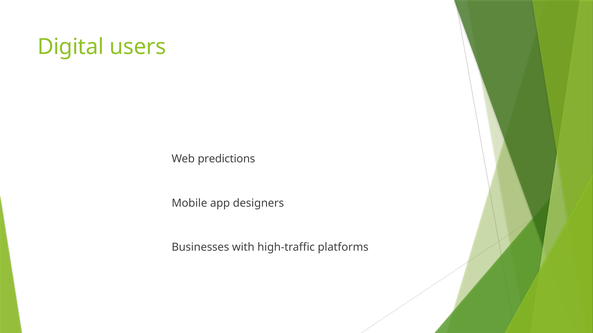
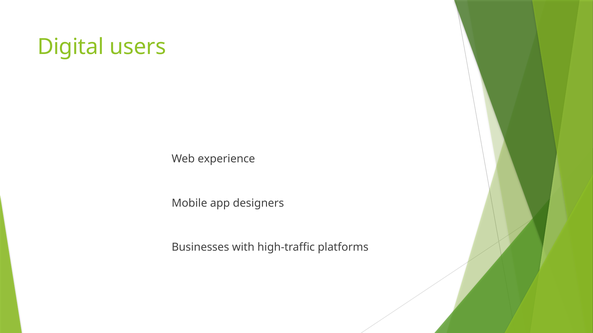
predictions: predictions -> experience (226, 159)
